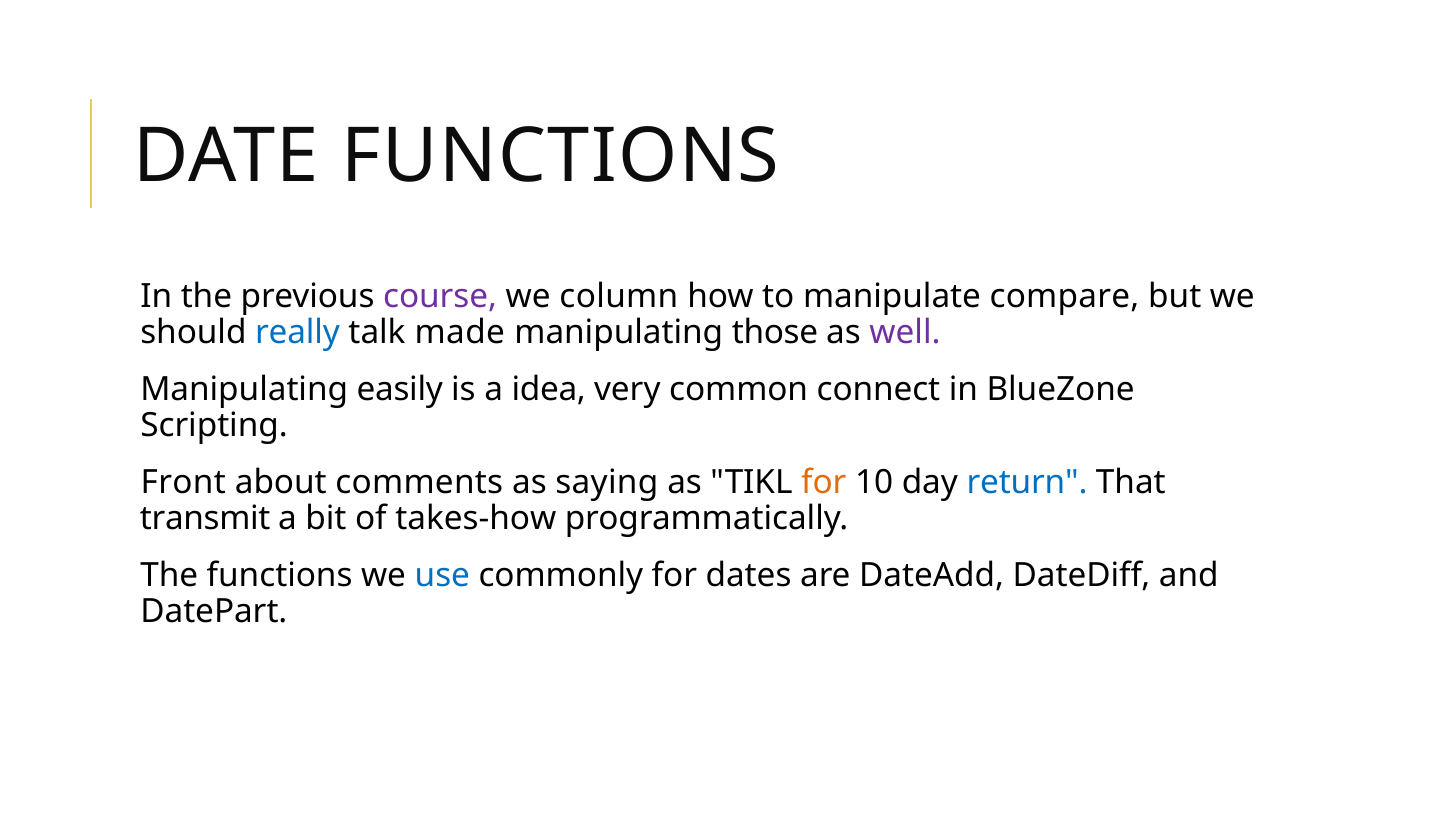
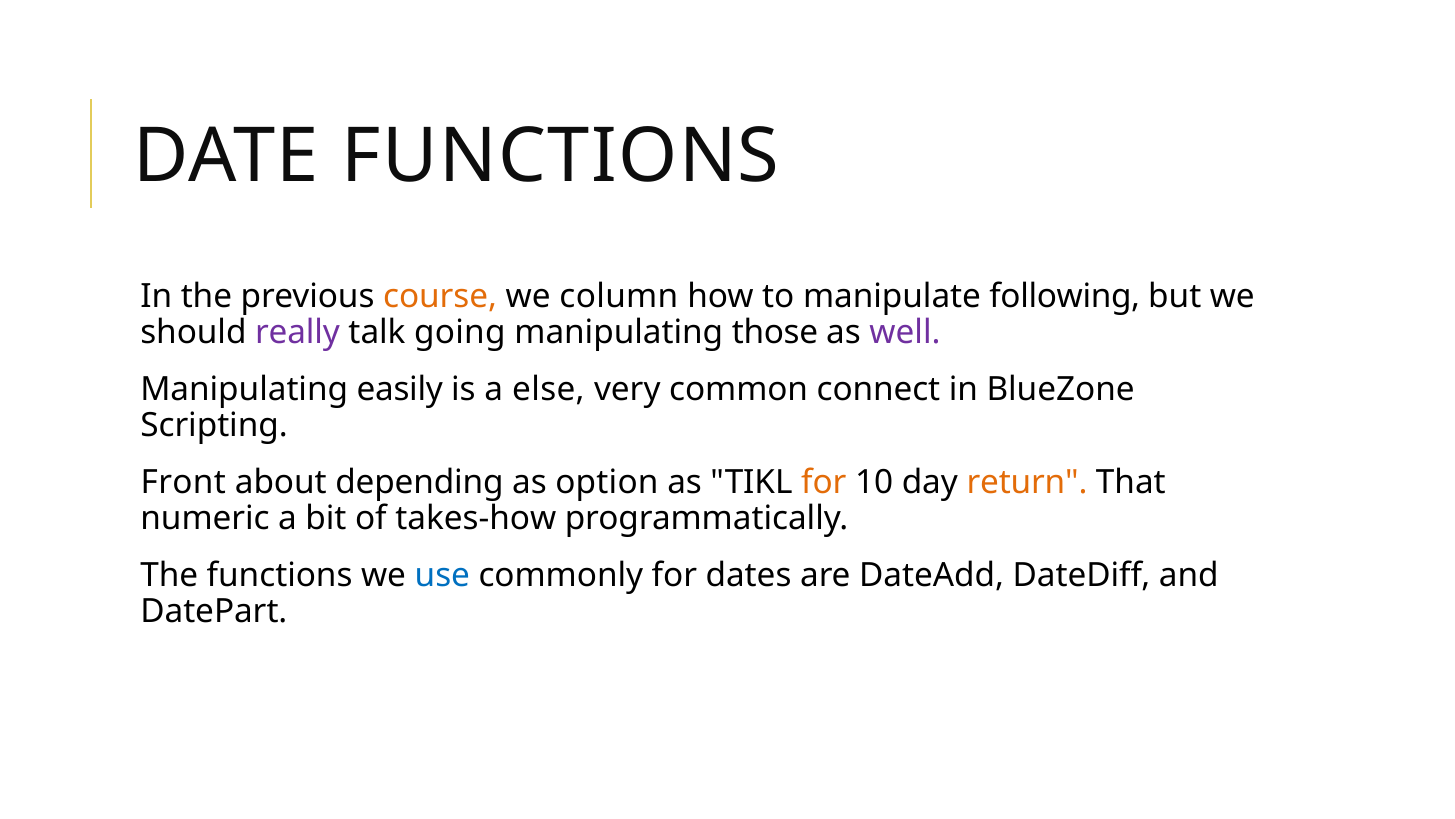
course colour: purple -> orange (440, 296)
compare: compare -> following (1065, 296)
really colour: blue -> purple (298, 332)
made: made -> going (460, 332)
idea: idea -> else (548, 389)
comments: comments -> depending (420, 482)
saying: saying -> option (607, 482)
return colour: blue -> orange (1027, 482)
transmit: transmit -> numeric (205, 518)
